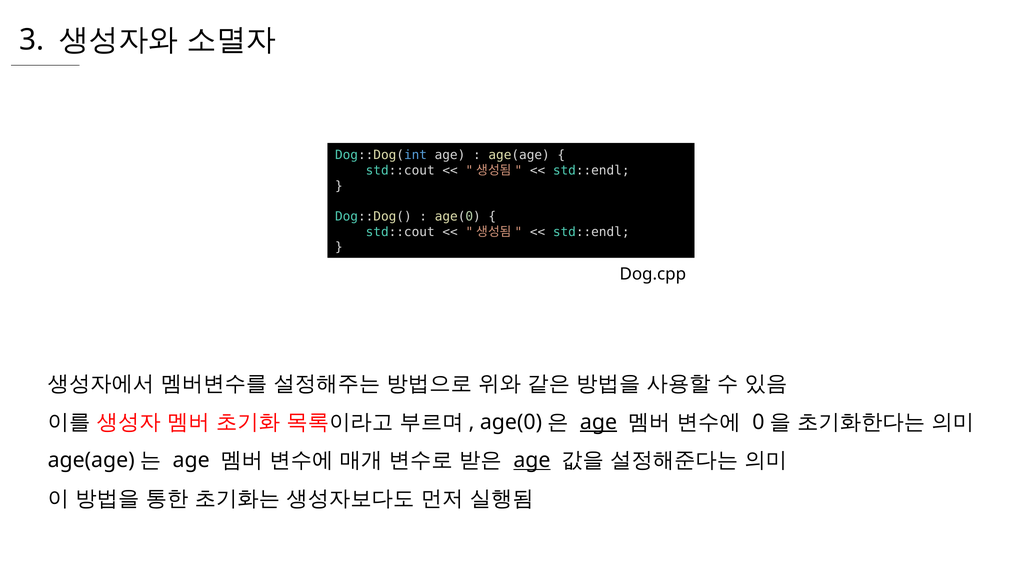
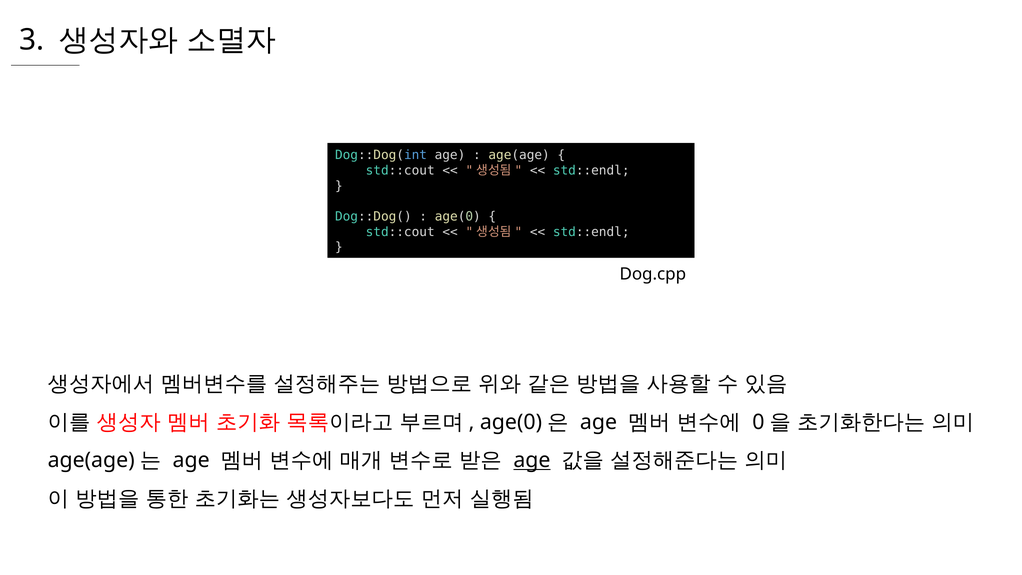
age underline: present -> none (599, 422)
